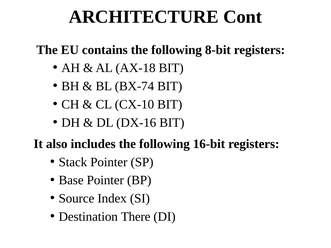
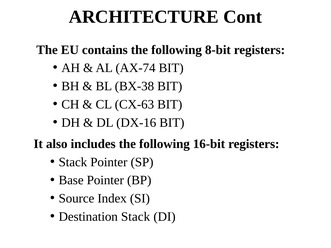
AX-18: AX-18 -> AX-74 (136, 68)
BX-74: BX-74 -> BX-38 (134, 86)
CX-10: CX-10 -> CX-63 (134, 104)
Destination There: There -> Stack (136, 217)
